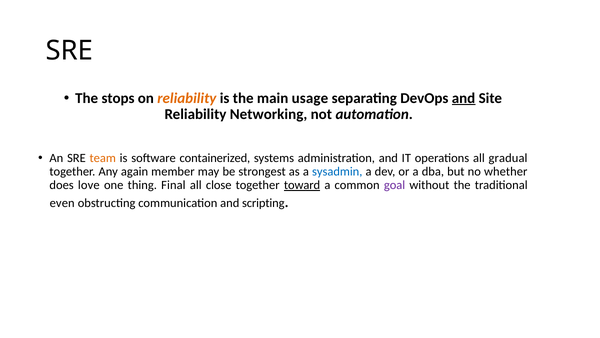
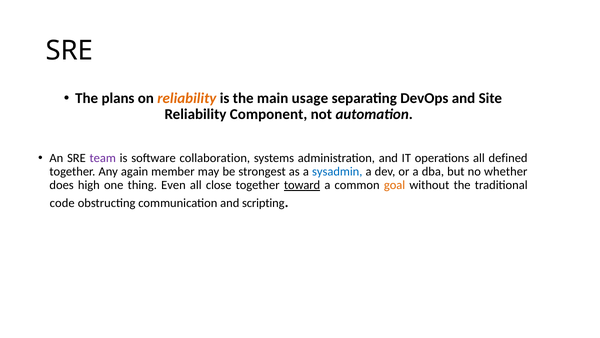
stops: stops -> plans (118, 98)
and underline: present -> none (464, 98)
Networking: Networking -> Component (269, 114)
team colour: orange -> purple (103, 158)
containerized: containerized -> collaboration (215, 158)
gradual: gradual -> defined (508, 158)
love: love -> high (89, 185)
Final: Final -> Even (173, 185)
goal colour: purple -> orange (395, 185)
even: even -> code (62, 203)
